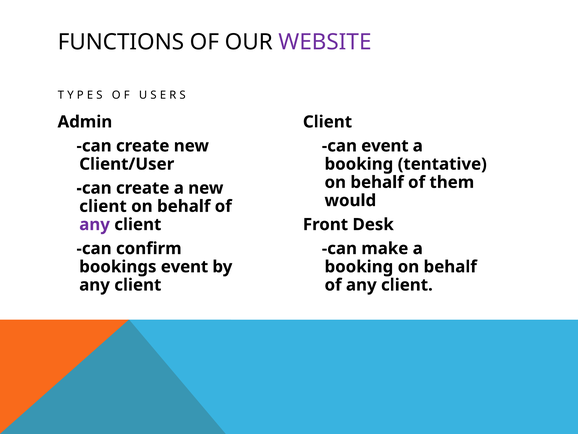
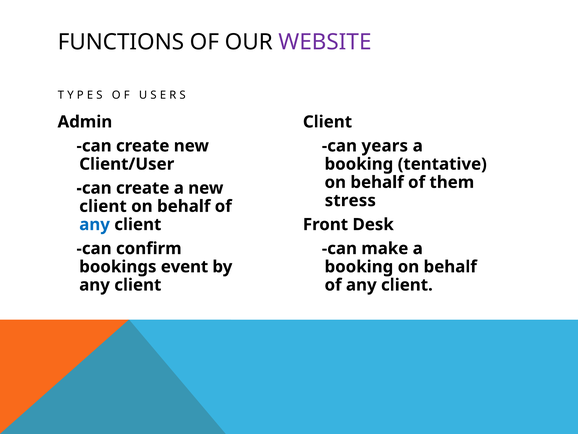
can event: event -> years (385, 146)
would: would -> stress (350, 200)
any colour: purple -> blue (95, 224)
